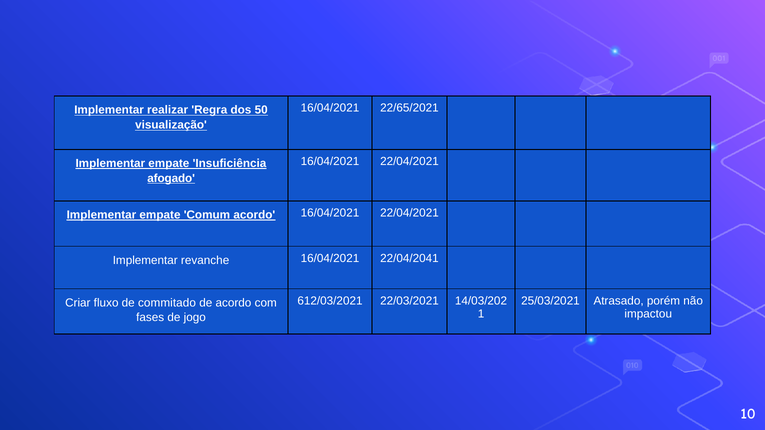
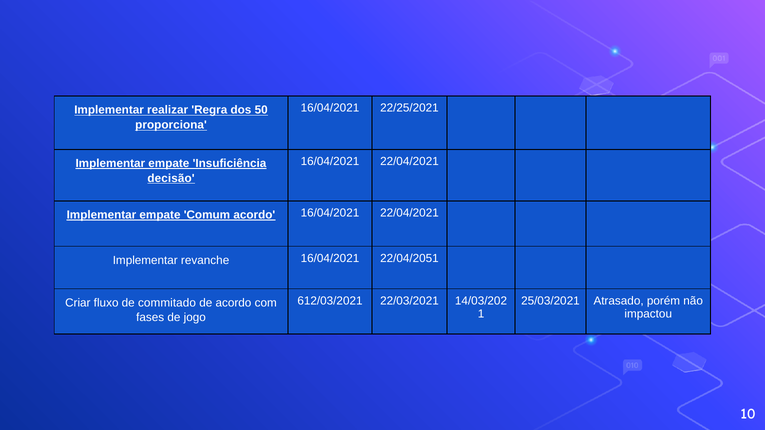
22/65/2021: 22/65/2021 -> 22/25/2021 (409, 108)
visualização: visualização -> proporciona (171, 125)
afogado: afogado -> decisão (171, 178)
22/04/2041: 22/04/2041 -> 22/04/2051 (409, 258)
